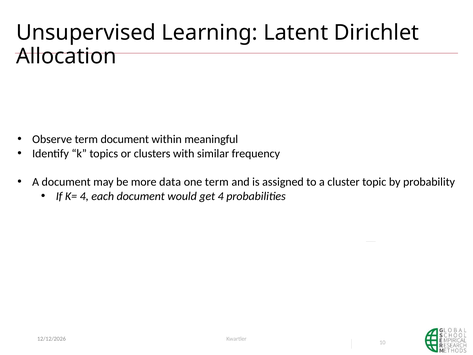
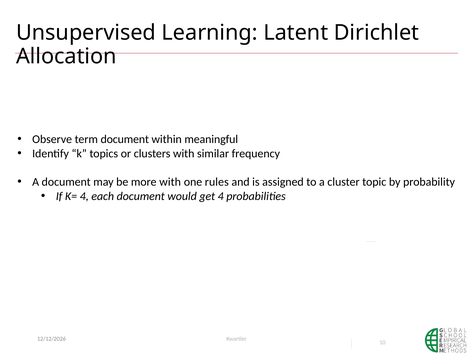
more data: data -> with (170, 182)
one term: term -> rules (217, 182)
